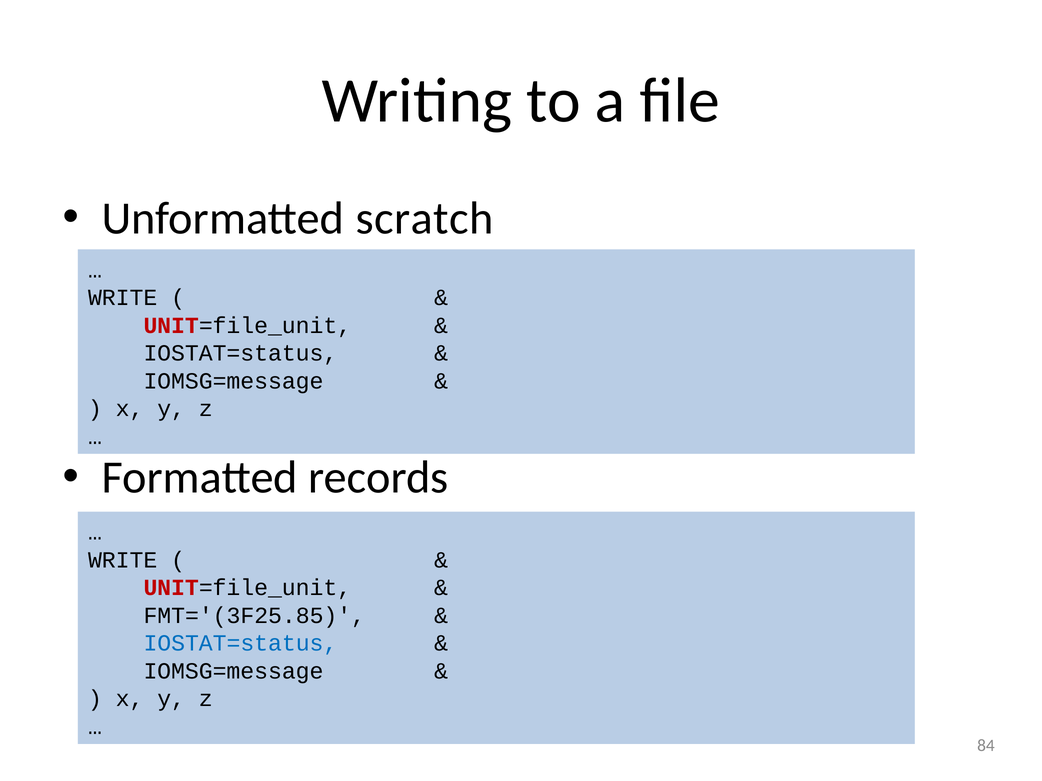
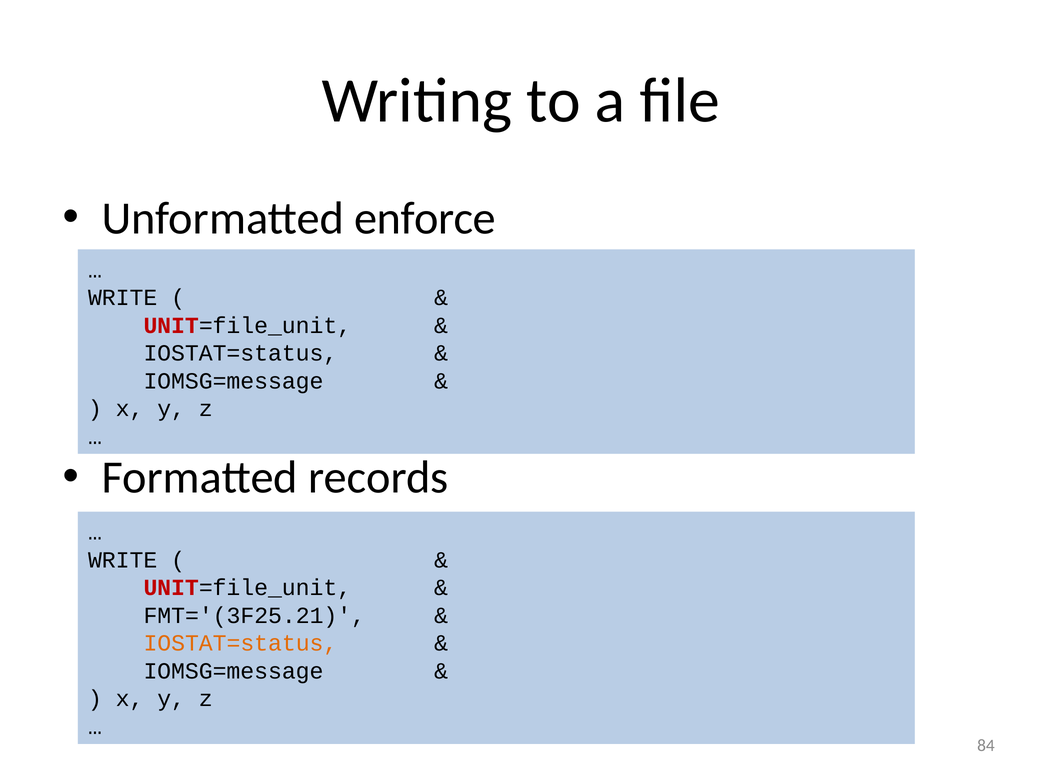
scratch: scratch -> enforce (425, 219)
FMT='(3F25.85: FMT='(3F25.85 -> FMT='(3F25.21 (254, 616)
IOSTAT=status colour: blue -> orange (240, 644)
